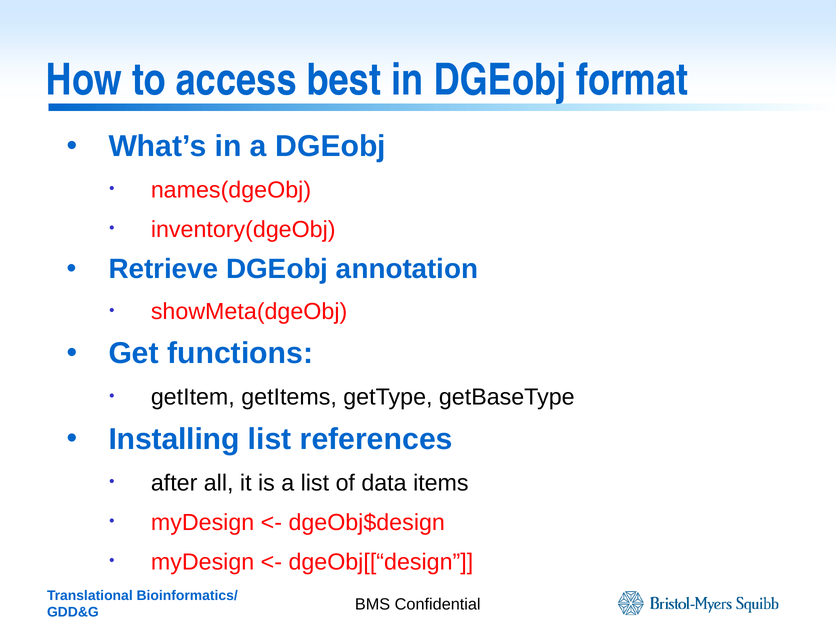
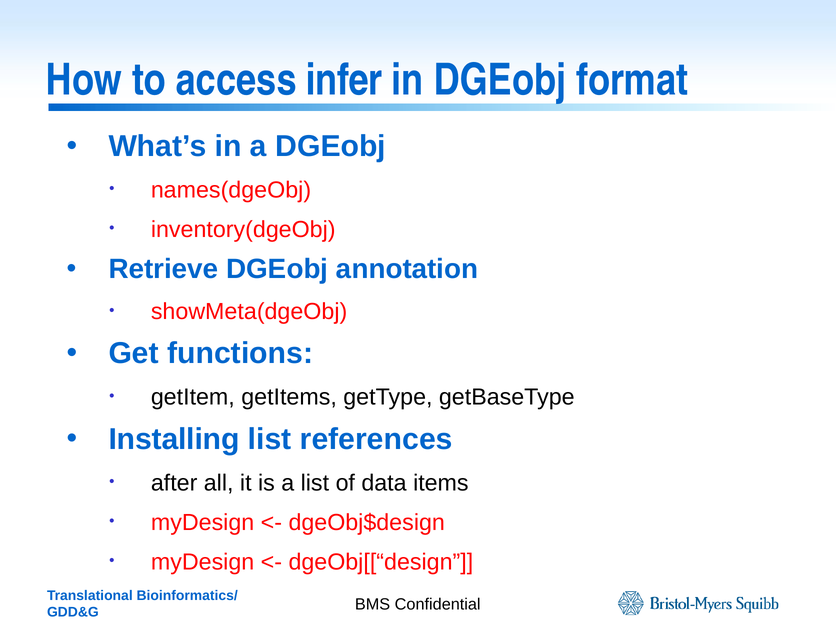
best: best -> infer (344, 80)
